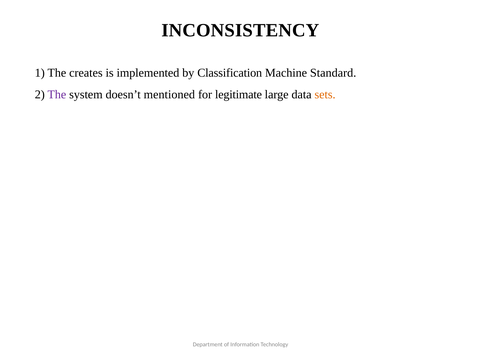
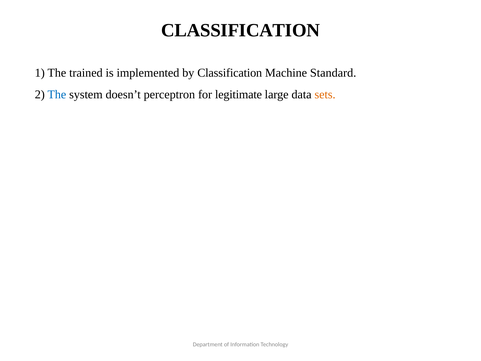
INCONSISTENCY: INCONSISTENCY -> CLASSIFICATION (241, 30)
creates: creates -> trained (86, 73)
The colour: purple -> blue (57, 94)
mentioned: mentioned -> perceptron (169, 94)
